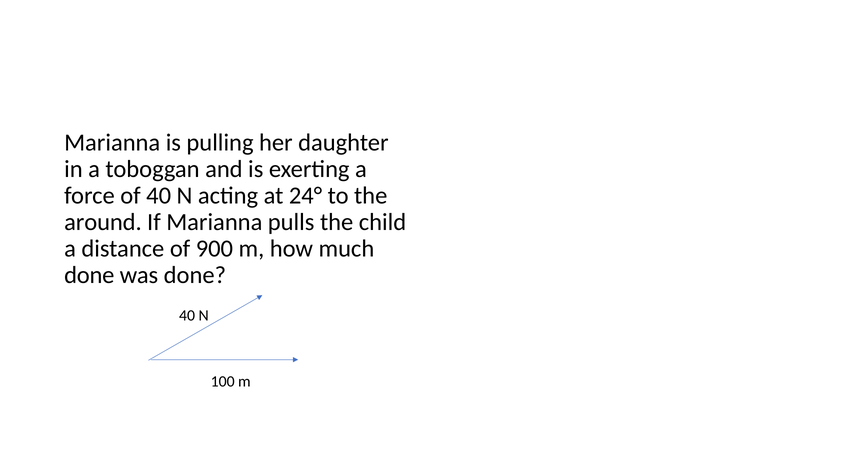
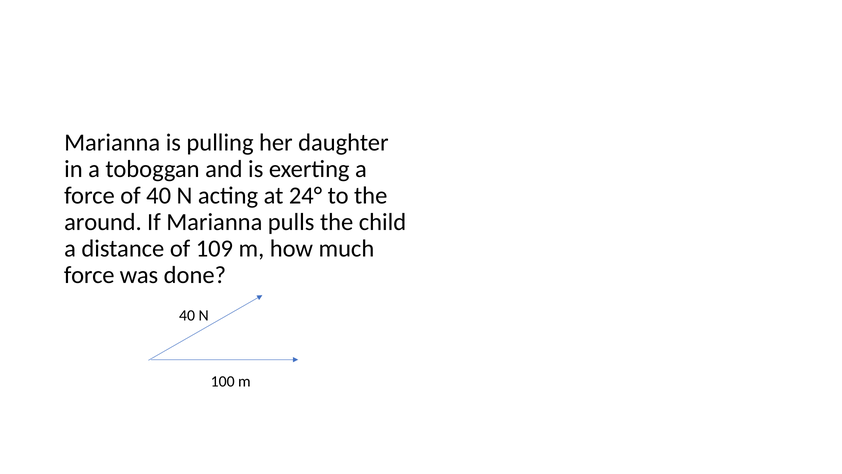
900: 900 -> 109 (214, 248)
done: done -> force (89, 275)
